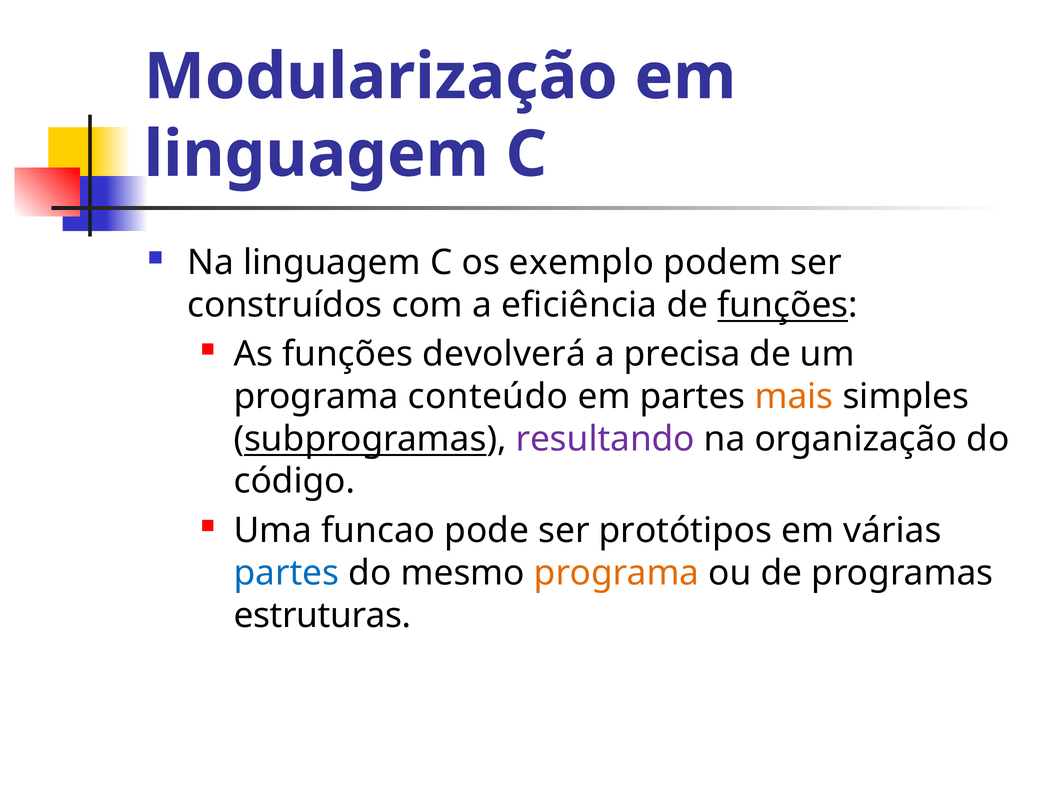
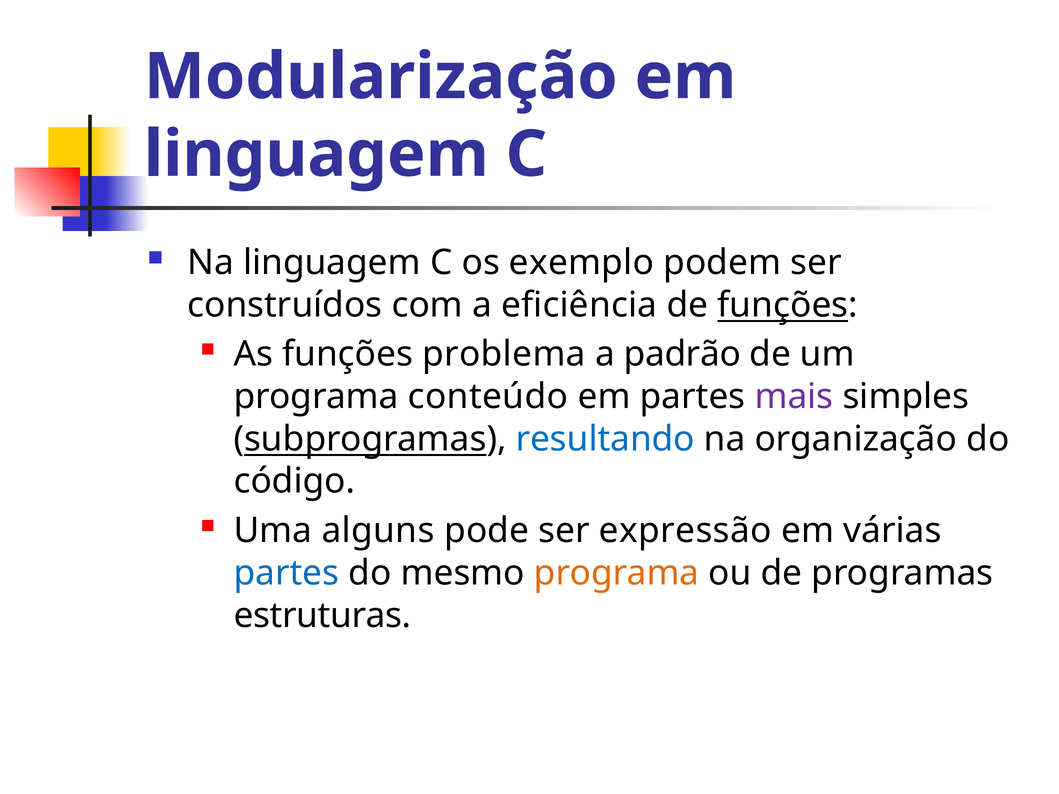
devolverá: devolverá -> problema (504, 354)
precisa: precisa -> padrão (682, 354)
mais colour: orange -> purple (794, 397)
resultando colour: purple -> blue (605, 439)
funcao: funcao -> alguns (378, 531)
protótipos: protótipos -> expressão (685, 531)
